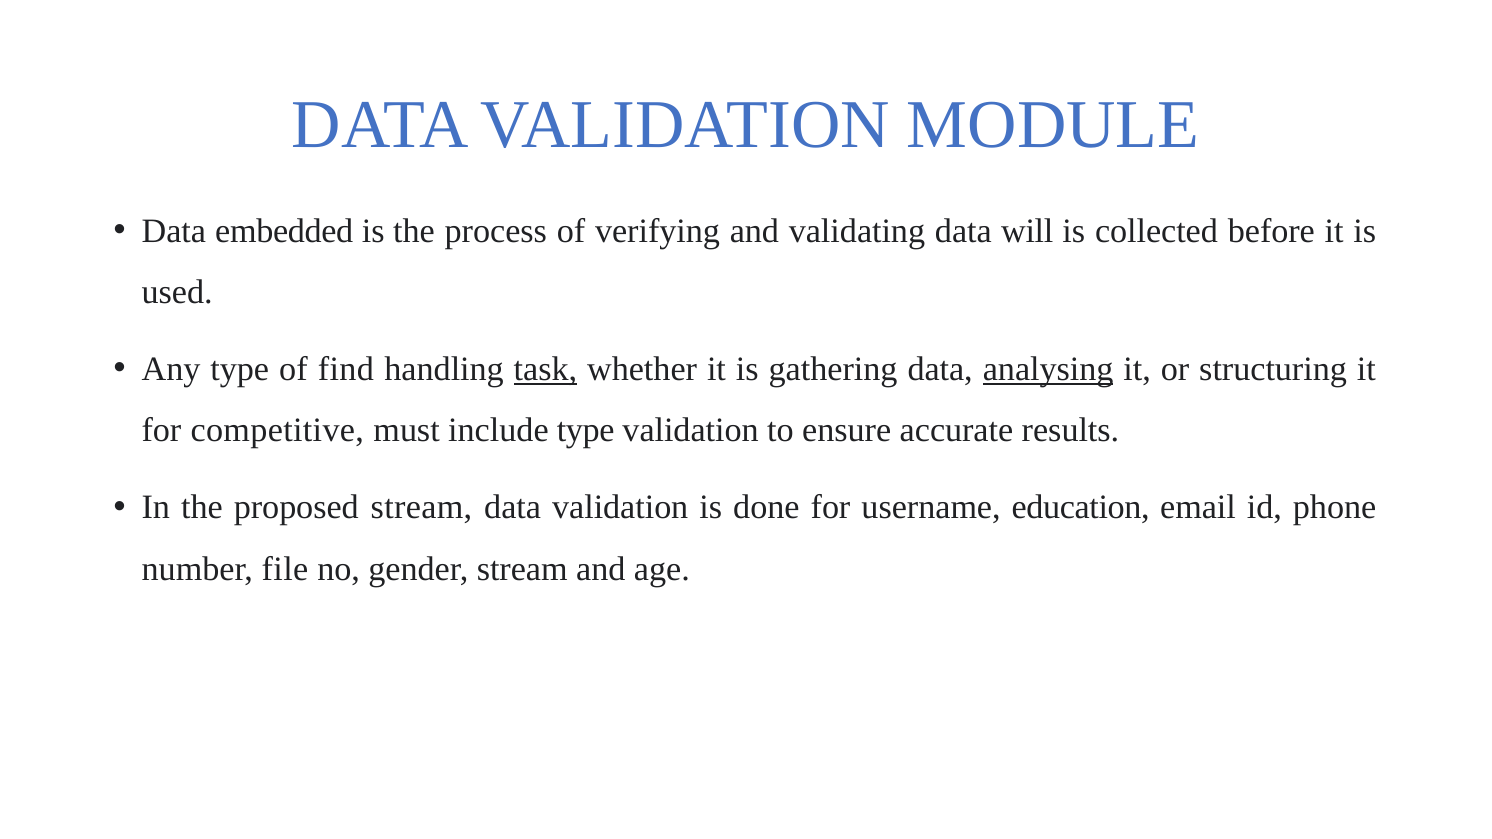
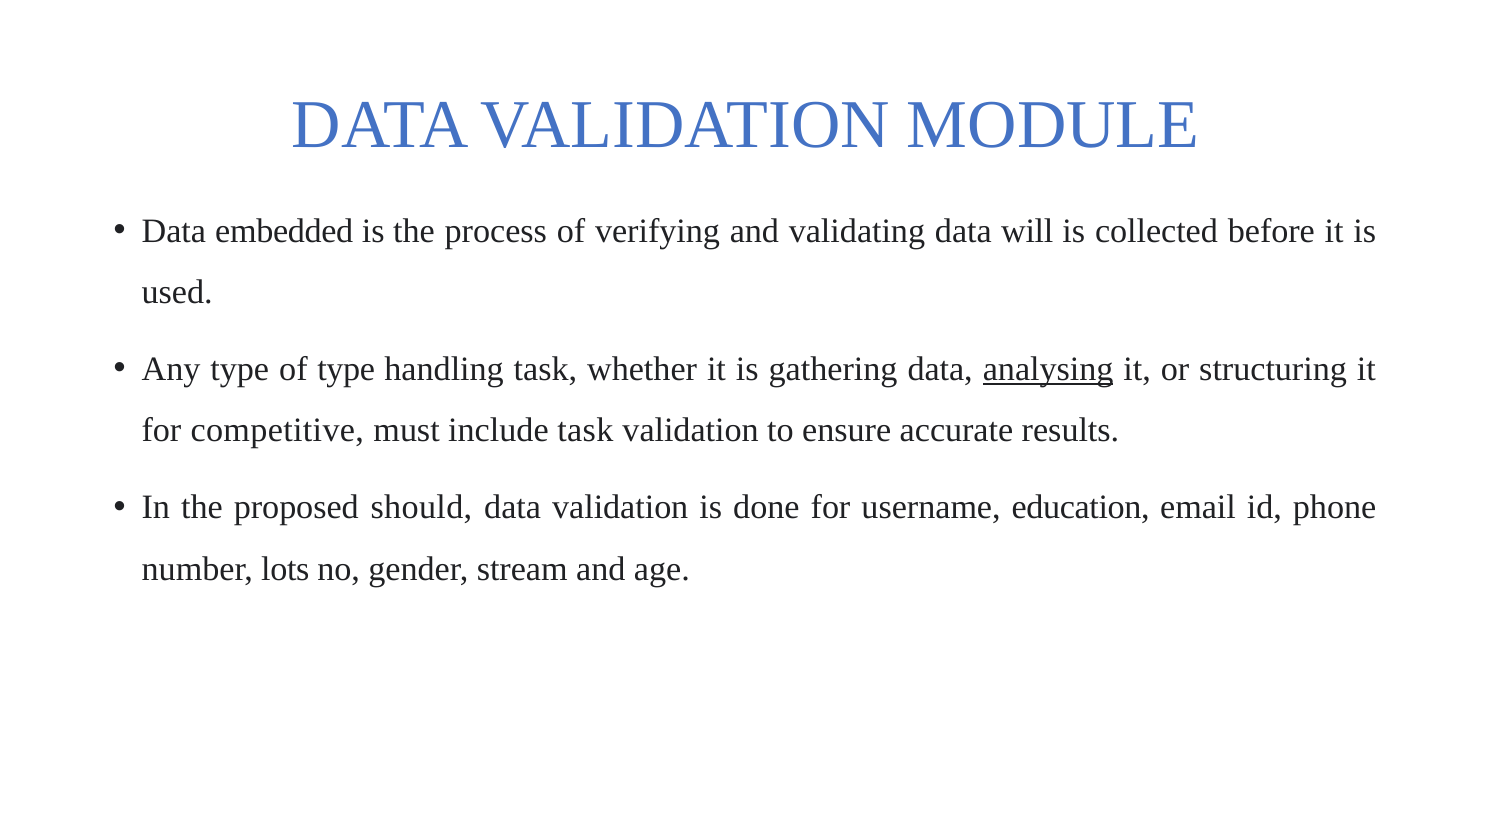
of find: find -> type (346, 369)
task underline: present -> none (545, 369)
include type: type -> task (585, 431)
proposed stream: stream -> should (421, 508)
file: file -> lots (285, 569)
